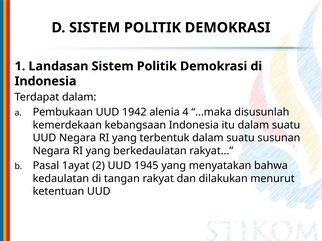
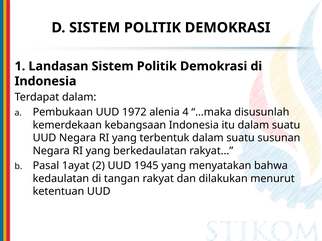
1942: 1942 -> 1972 (134, 112)
